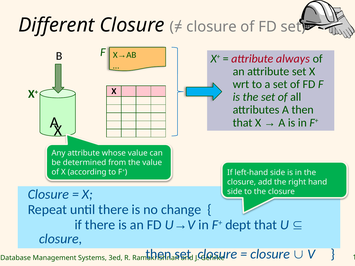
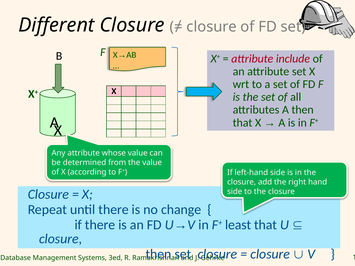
always: always -> include (293, 59)
dept: dept -> least (238, 225)
